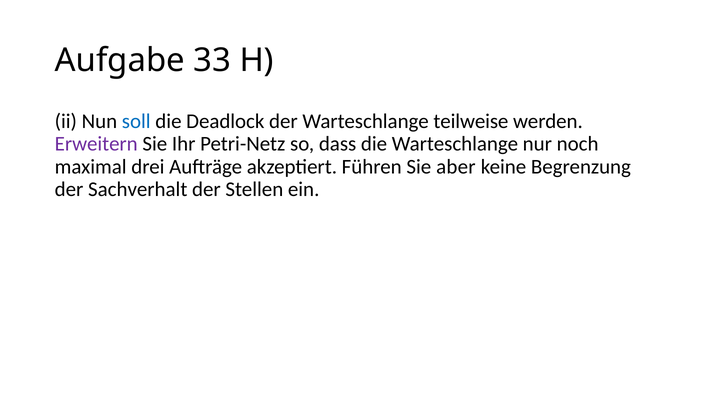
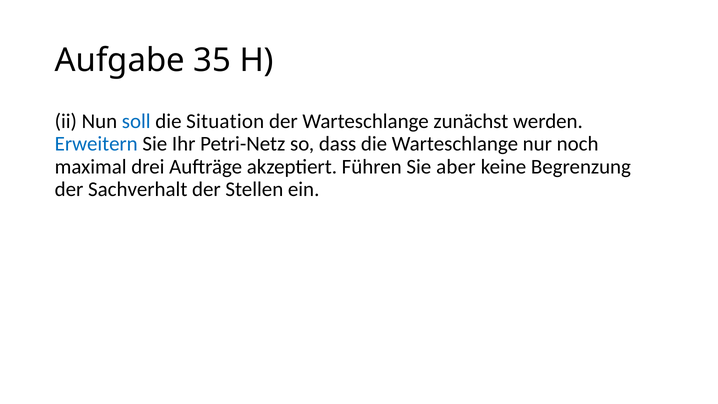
33: 33 -> 35 (212, 60)
Deadlock: Deadlock -> Situation (225, 121)
teilweise: teilweise -> zunächst (471, 121)
Erweitern colour: purple -> blue (96, 144)
